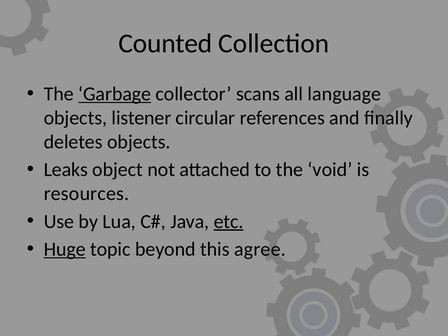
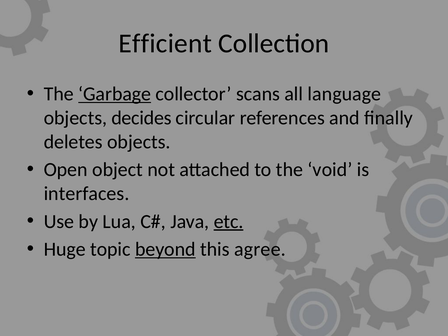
Counted: Counted -> Efficient (165, 43)
listener: listener -> decides (141, 118)
Leaks: Leaks -> Open (66, 170)
resources: resources -> interfaces (87, 194)
Huge underline: present -> none (65, 249)
beyond underline: none -> present (165, 249)
